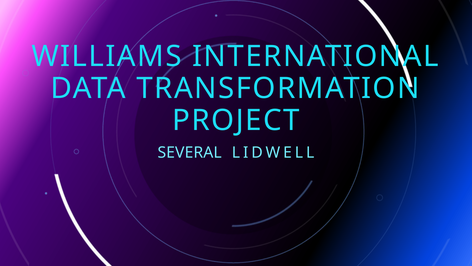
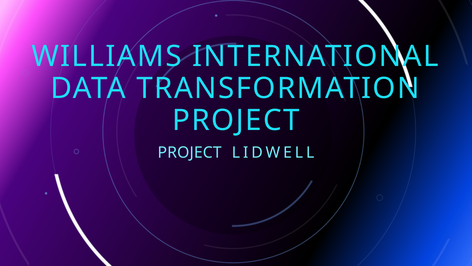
SEVERAL: SEVERAL -> PROJECT (190, 152)
